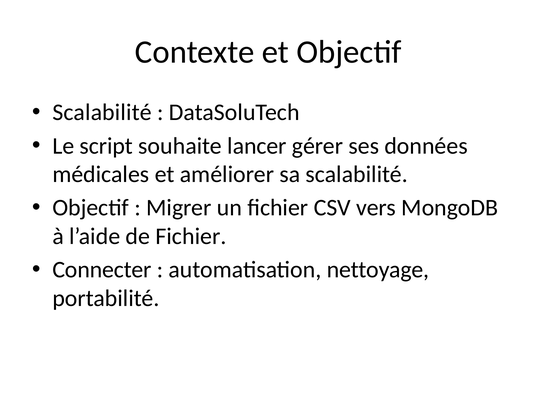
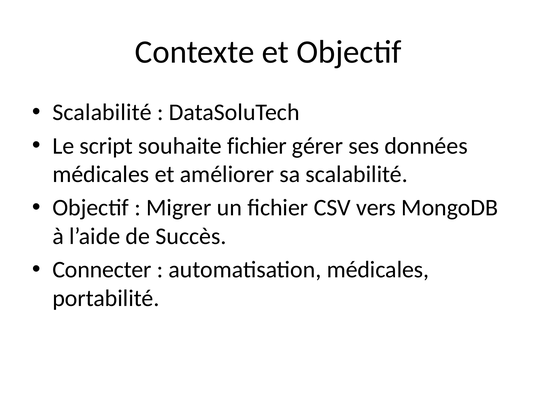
souhaite lancer: lancer -> fichier (257, 146)
de Fichier: Fichier -> Succès (191, 237)
automatisation nettoyage: nettoyage -> médicales (378, 270)
